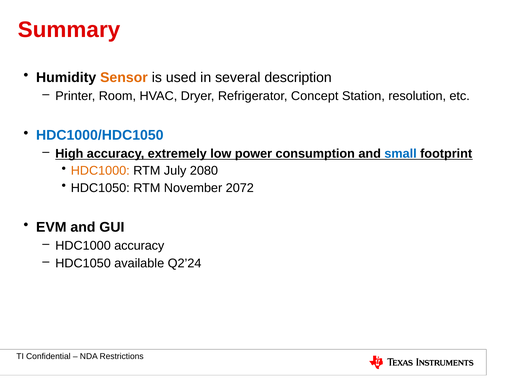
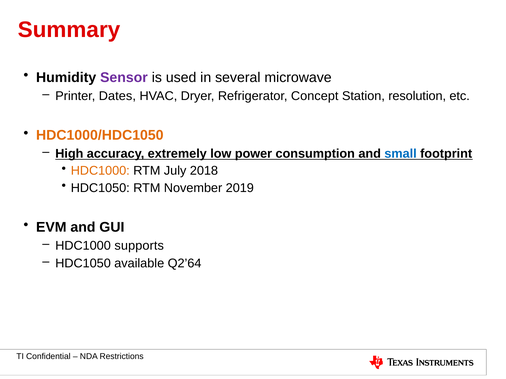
Sensor colour: orange -> purple (124, 78)
description: description -> microwave (298, 78)
Room: Room -> Dates (117, 96)
HDC1000/HDC1050 colour: blue -> orange (100, 135)
2080: 2080 -> 2018 (204, 171)
2072: 2072 -> 2019 (240, 188)
HDC1000 accuracy: accuracy -> supports (139, 246)
Q2’24: Q2’24 -> Q2’64 (185, 264)
